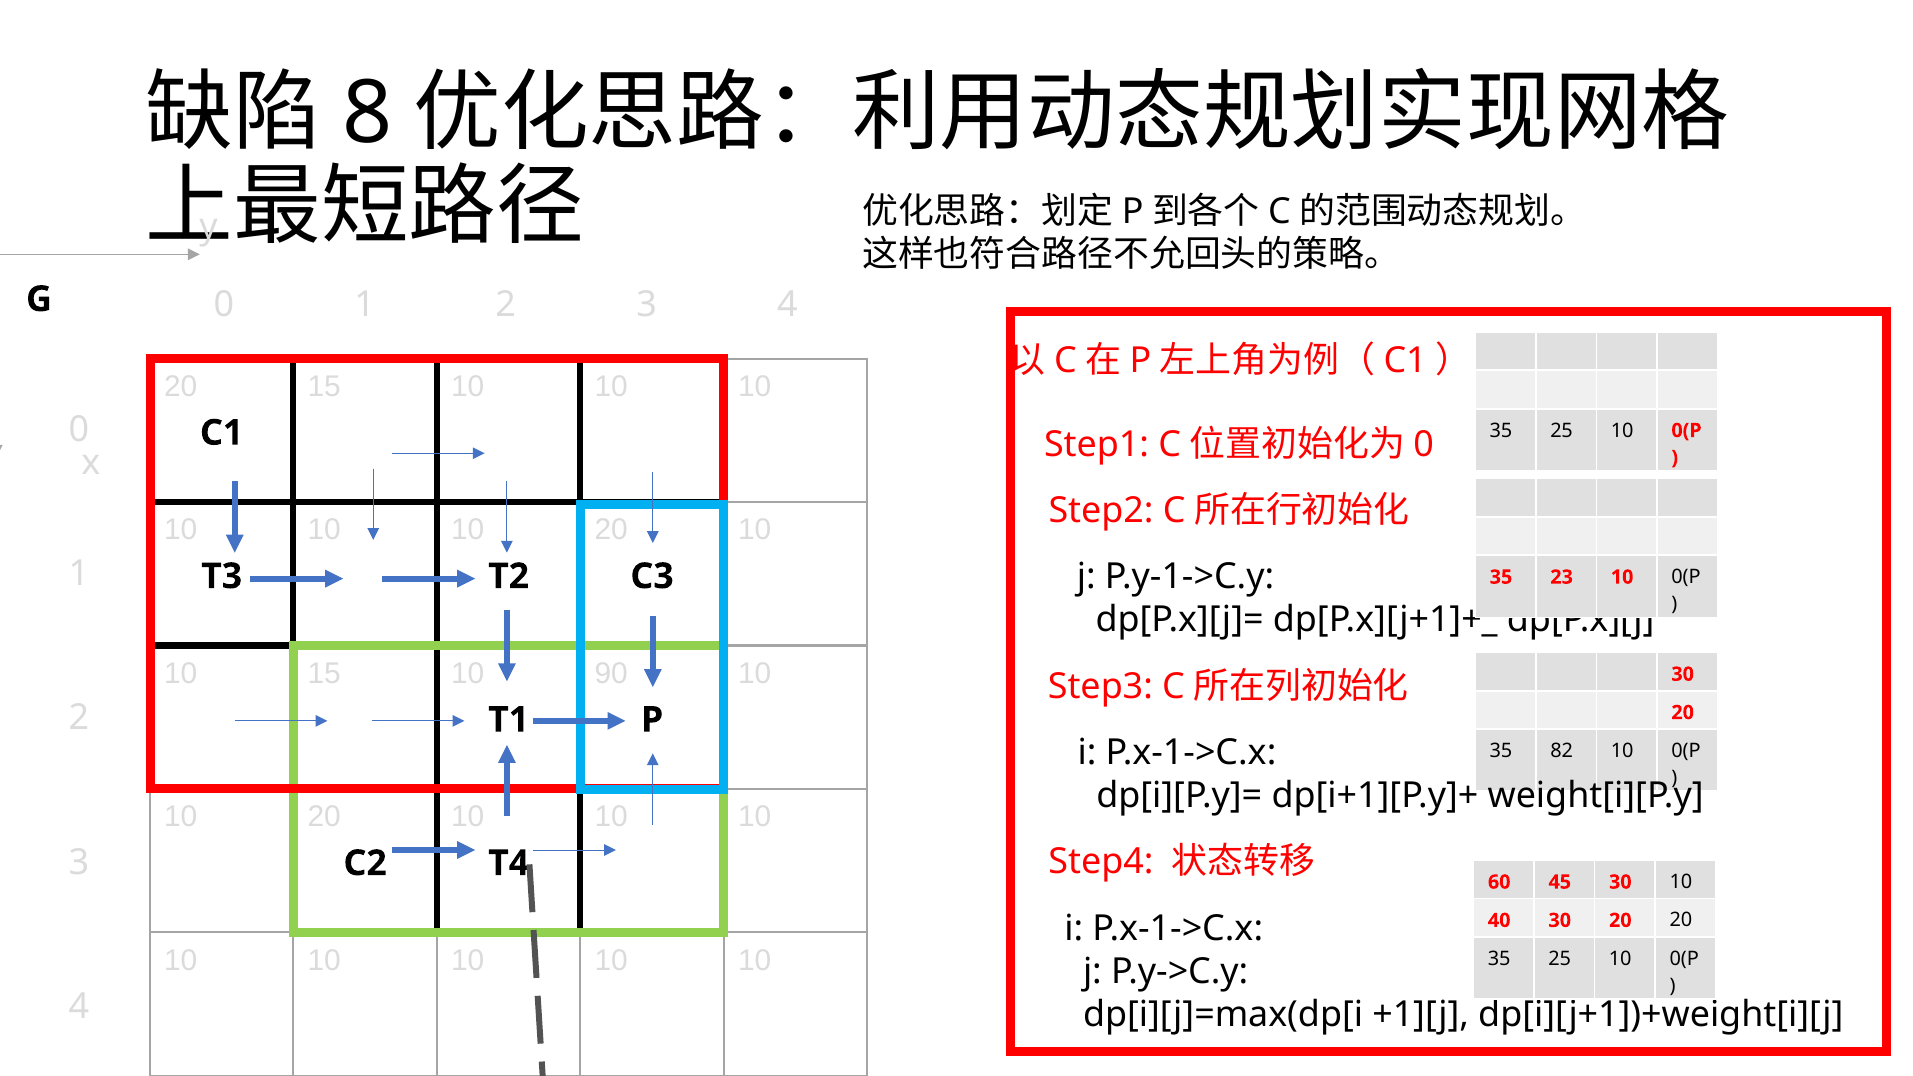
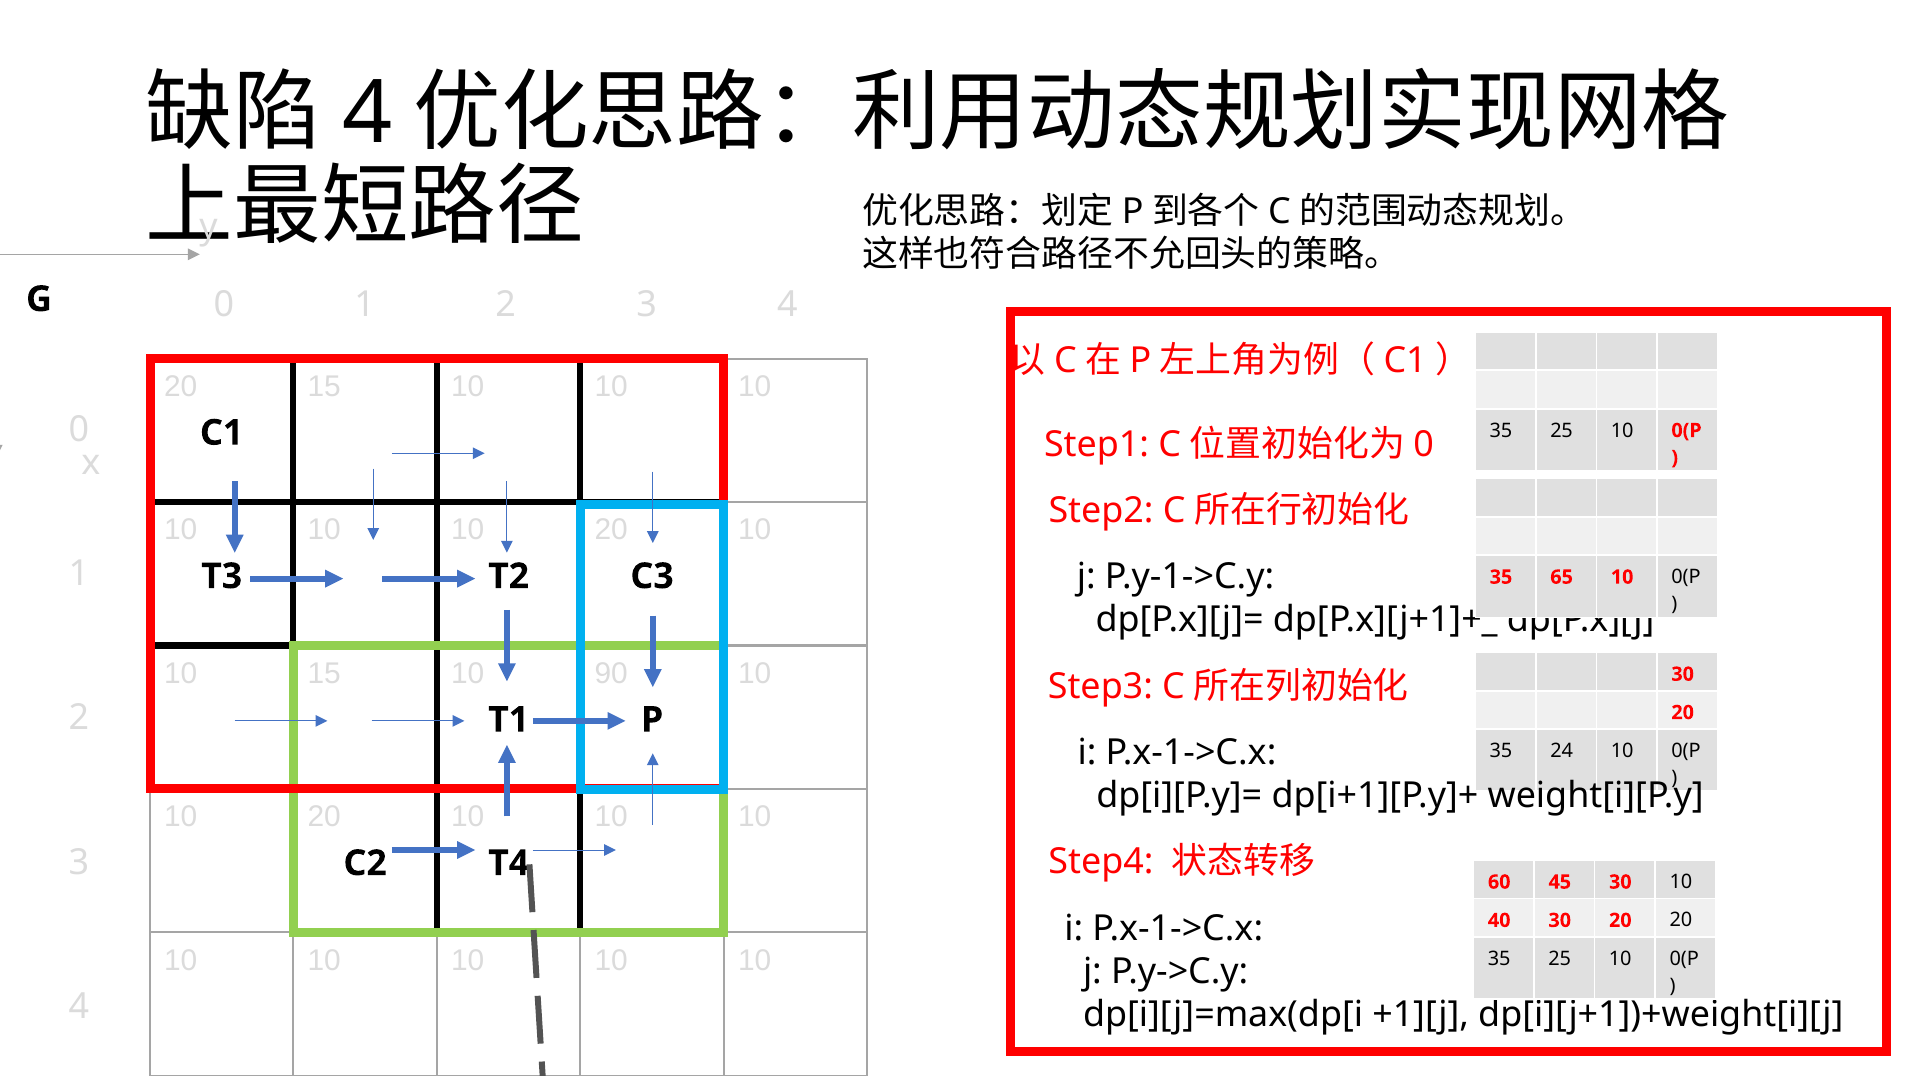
8: 8 -> 4 (367, 113)
23: 23 -> 65 (1562, 577)
82: 82 -> 24 (1562, 751)
